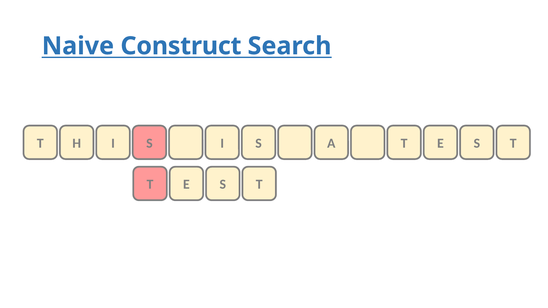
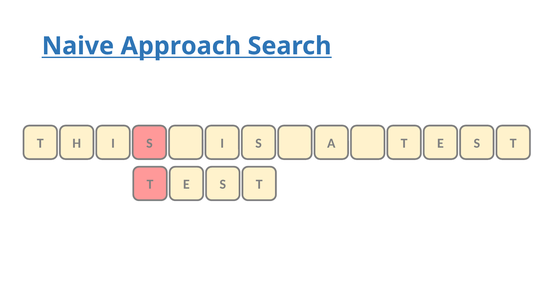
Construct: Construct -> Approach (181, 46)
